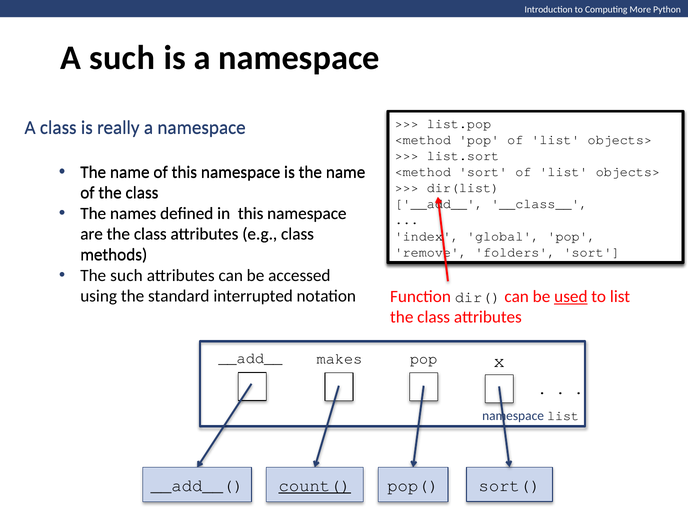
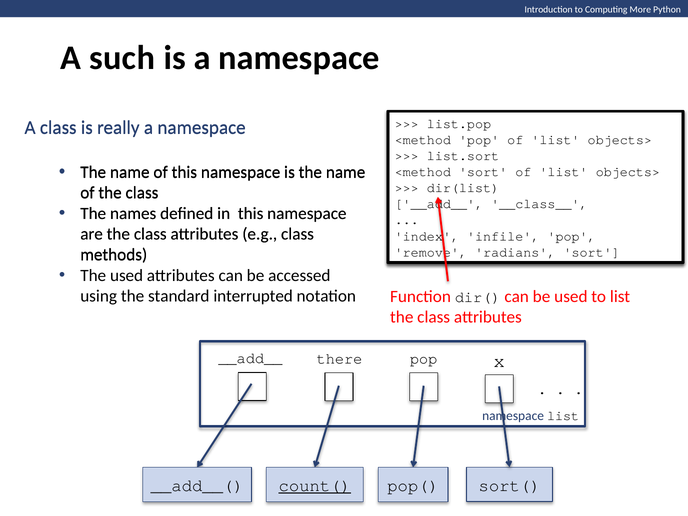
global: global -> infile (503, 236)
folders: folders -> radians (515, 252)
The such: such -> used (127, 276)
used underline: present -> none (571, 296)
makes: makes -> there (339, 359)
